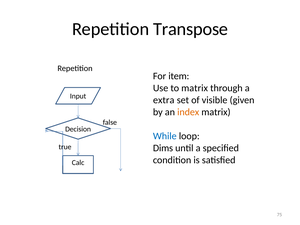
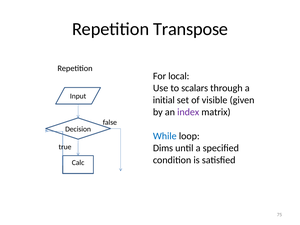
item: item -> local (179, 76)
to matrix: matrix -> scalars (195, 88)
extra: extra -> initial (164, 100)
index colour: orange -> purple (188, 112)
